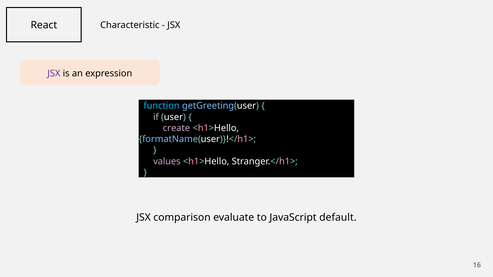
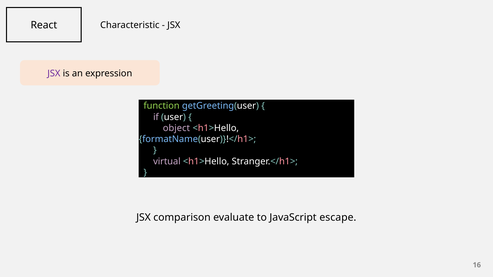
function colour: light blue -> light green (162, 106)
create: create -> object (176, 128)
values: values -> virtual (167, 161)
default: default -> escape (338, 218)
